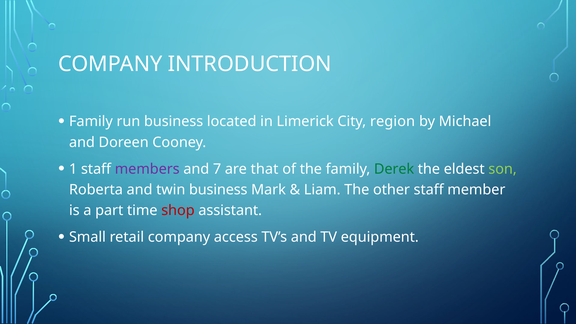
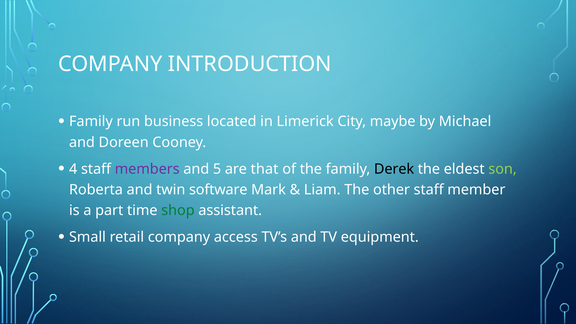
region: region -> maybe (393, 122)
1: 1 -> 4 (73, 169)
7: 7 -> 5 (217, 169)
Derek colour: green -> black (394, 169)
twin business: business -> software (218, 190)
shop colour: red -> green (178, 210)
